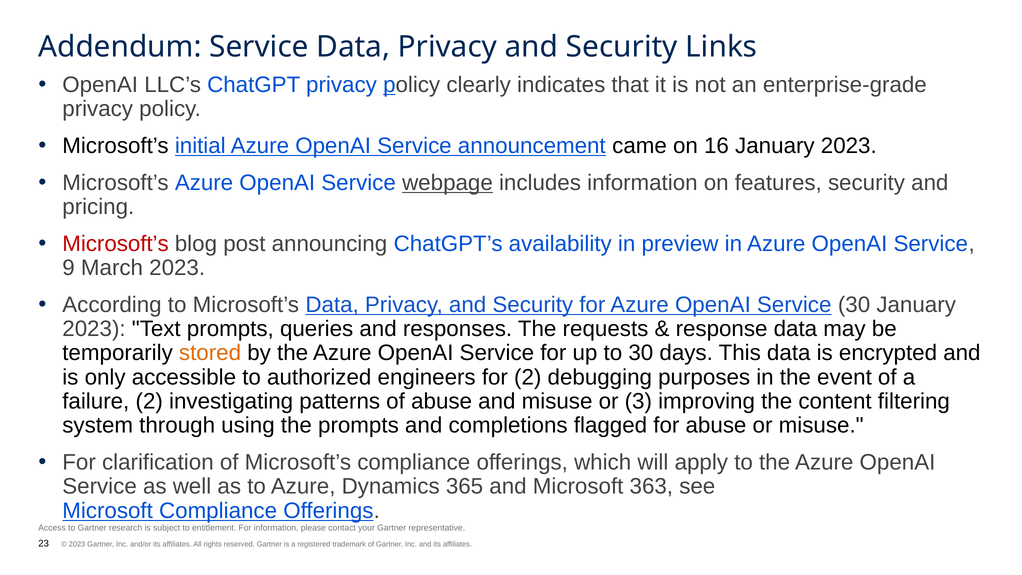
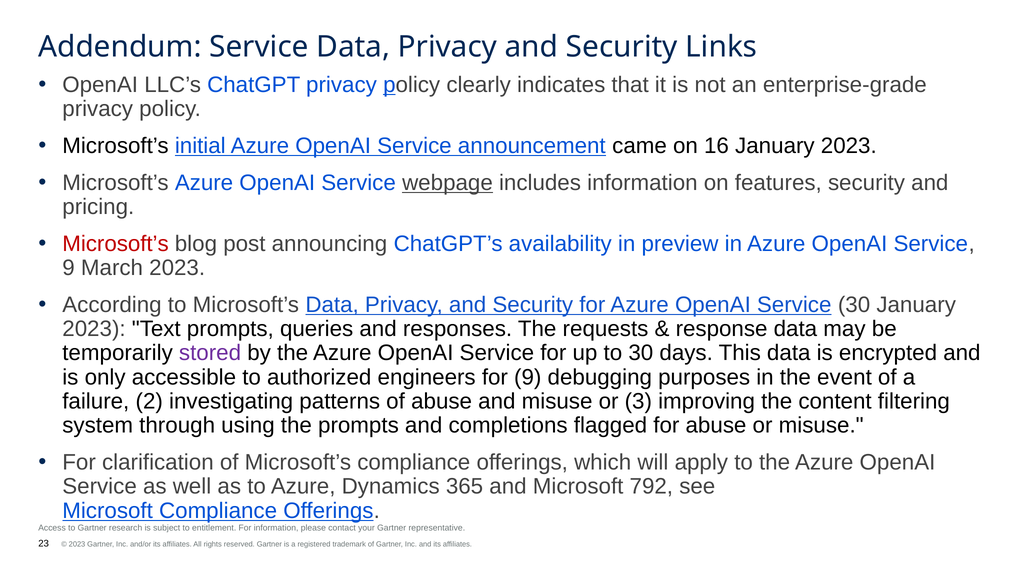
stored colour: orange -> purple (210, 353)
for 2: 2 -> 9 (528, 377)
363: 363 -> 792 (651, 486)
